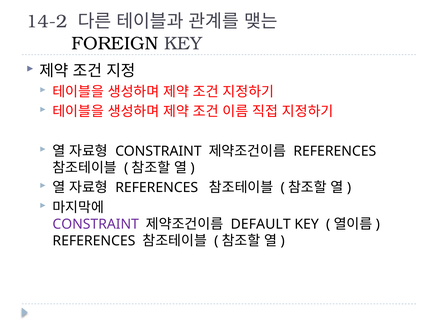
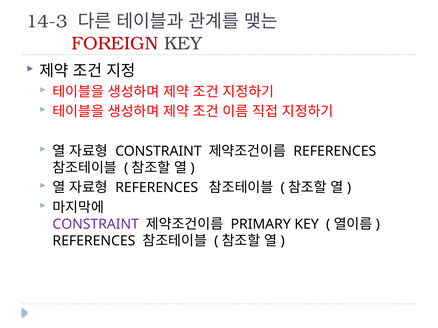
14-2: 14-2 -> 14-3 (47, 22)
FOREIGN colour: black -> red (115, 44)
DEFAULT: DEFAULT -> PRIMARY (261, 225)
